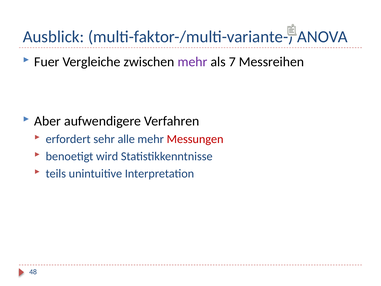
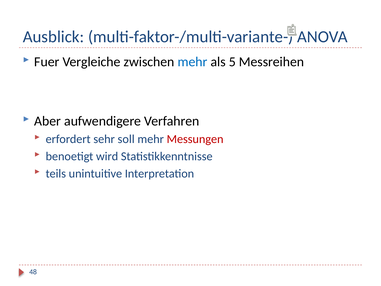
mehr colour: purple -> blue (192, 62)
7: 7 -> 5 (232, 62)
alle: alle -> soll (126, 139)
